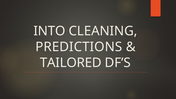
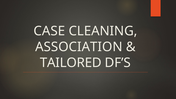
INTO: INTO -> CASE (49, 31)
PREDICTIONS: PREDICTIONS -> ASSOCIATION (79, 47)
